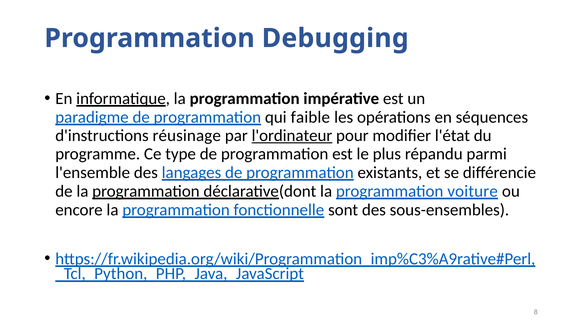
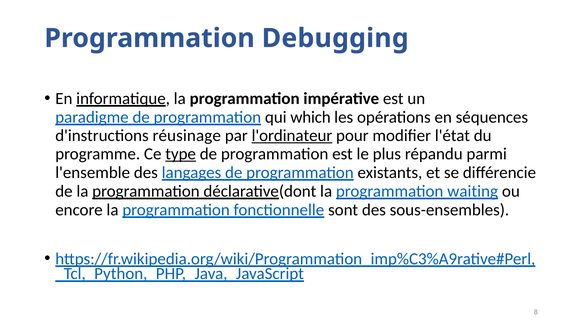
faible: faible -> which (311, 117)
type underline: none -> present (181, 154)
voiture: voiture -> waiting (473, 191)
